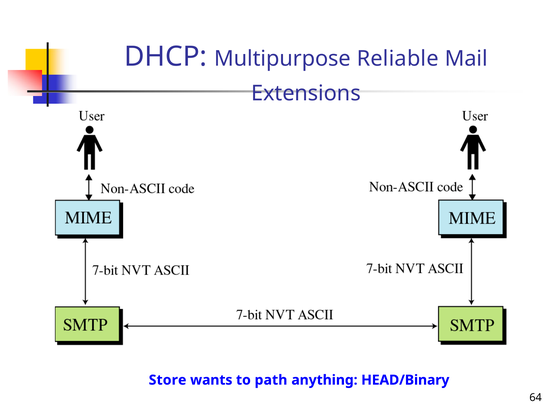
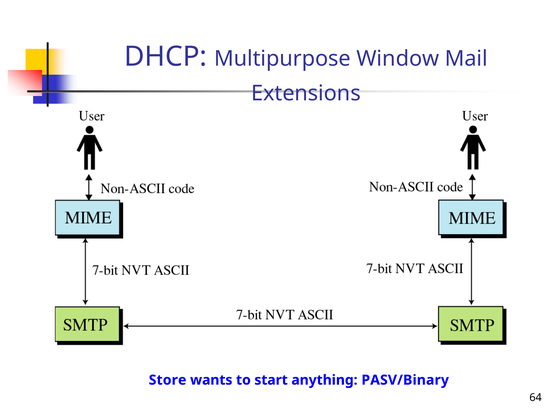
Reliable: Reliable -> Window (398, 59)
path: path -> start (271, 380)
HEAD/Binary: HEAD/Binary -> PASV/Binary (405, 380)
